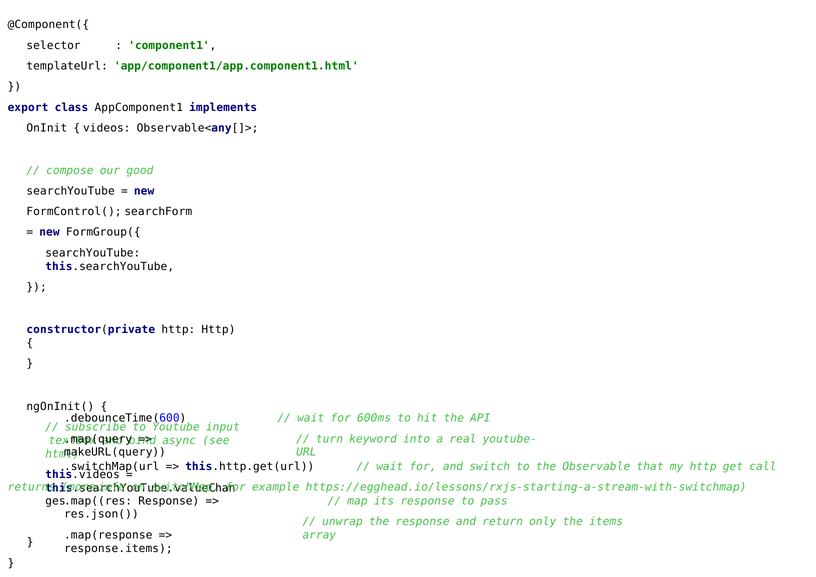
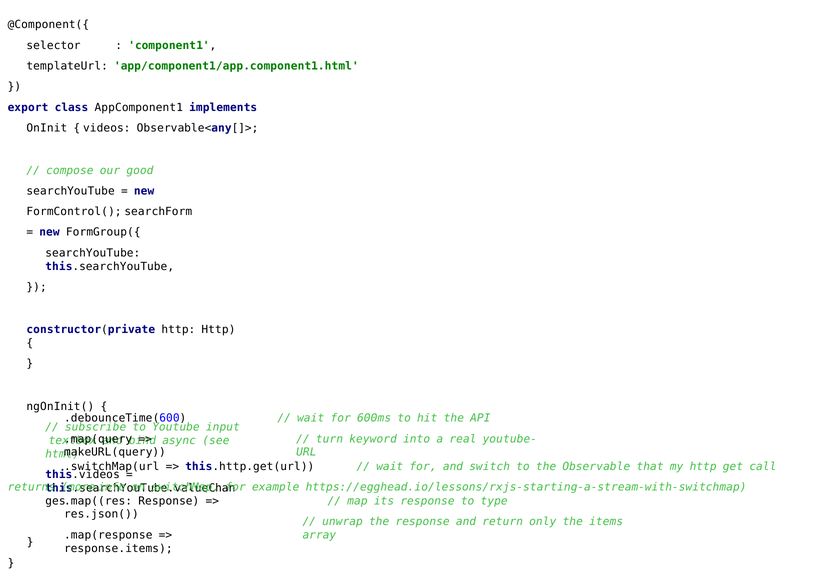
pass: pass -> type (494, 501)
